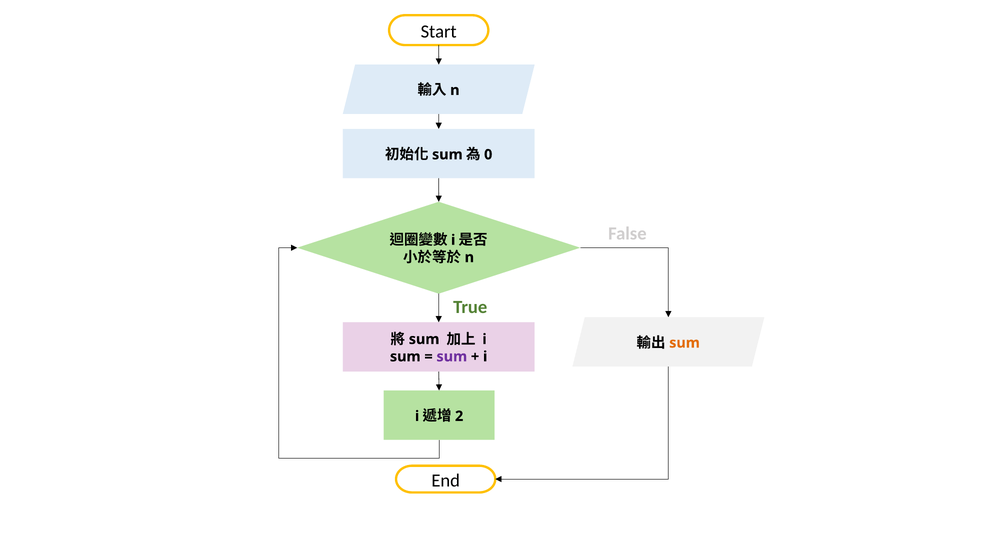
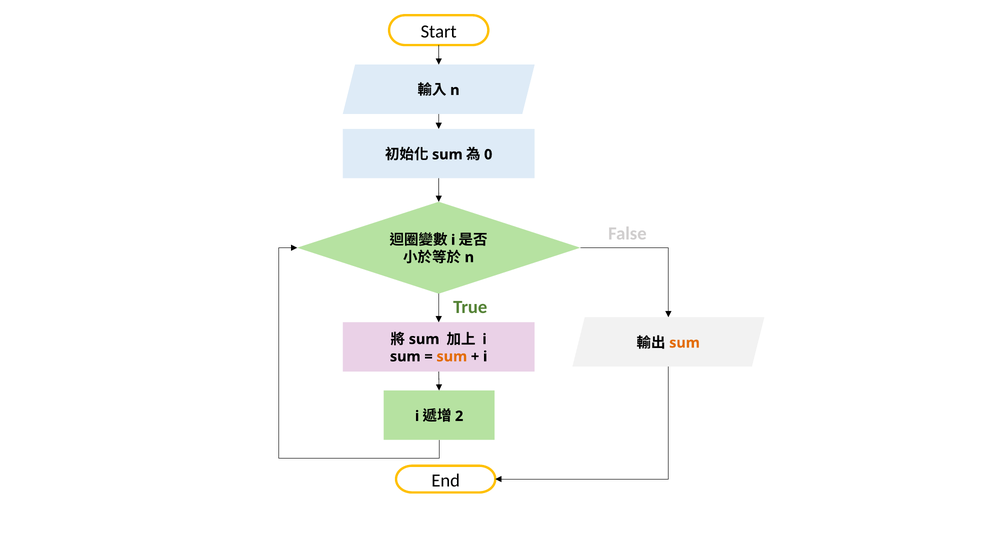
sum colour: purple -> orange (452, 357)
